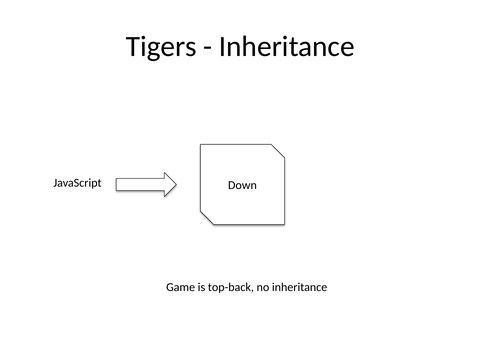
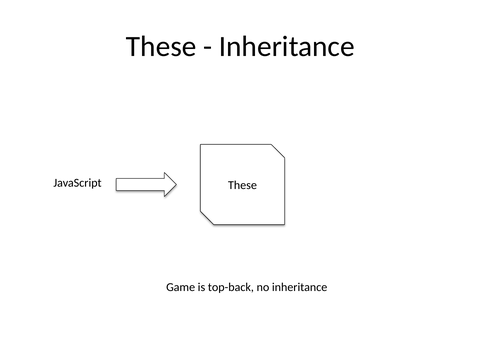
Tigers: Tigers -> These (161, 47)
Down: Down -> These (242, 185)
